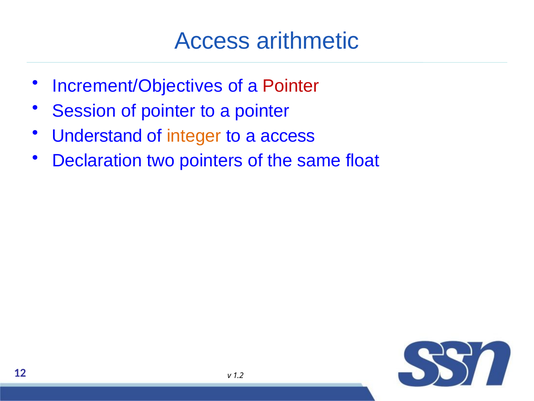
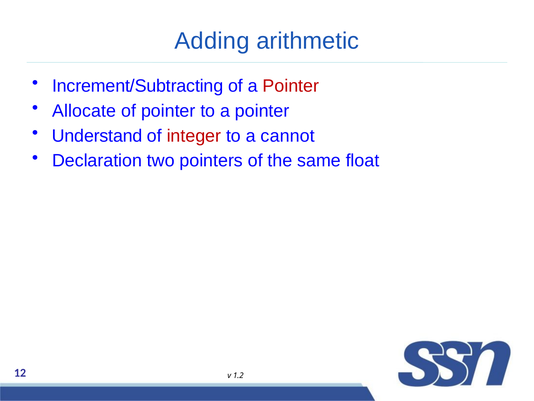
Access: Access -> Adding (212, 41)
Increment/Objectives: Increment/Objectives -> Increment/Subtracting (138, 86)
Session: Session -> Allocate (84, 111)
integer colour: orange -> red (194, 136)
a access: access -> cannot (288, 136)
